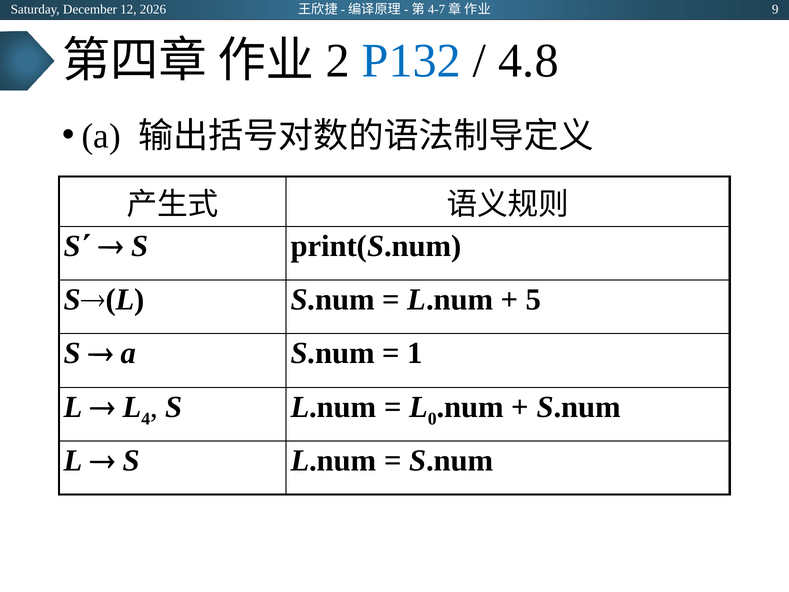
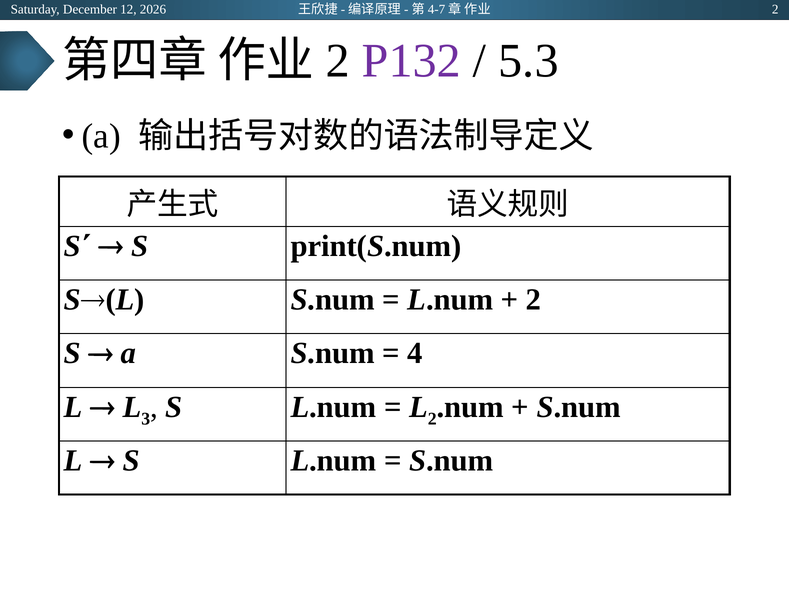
9: 9 -> 2 (775, 10)
P132 colour: blue -> purple (411, 61)
4.8: 4.8 -> 5.3 (529, 61)
5: 5 -> 2 (534, 300)
1: 1 -> 4 (415, 353)
4: 4 -> 3 (146, 419)
L 0: 0 -> 2 (432, 419)
